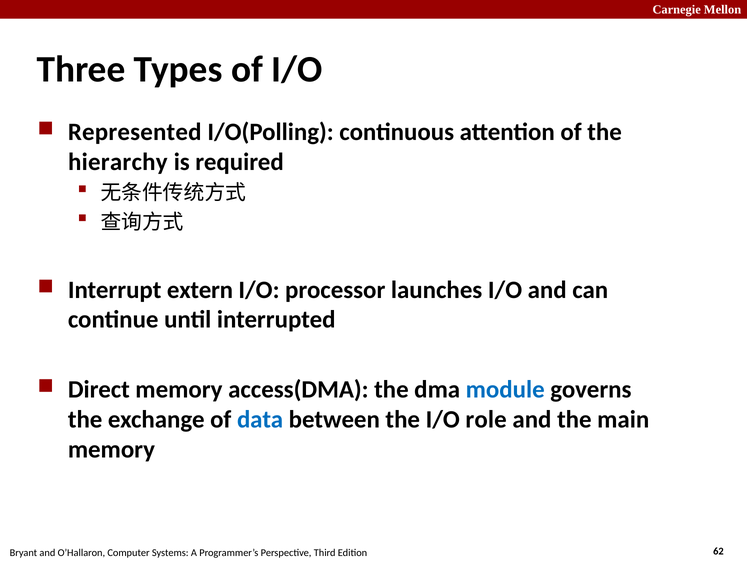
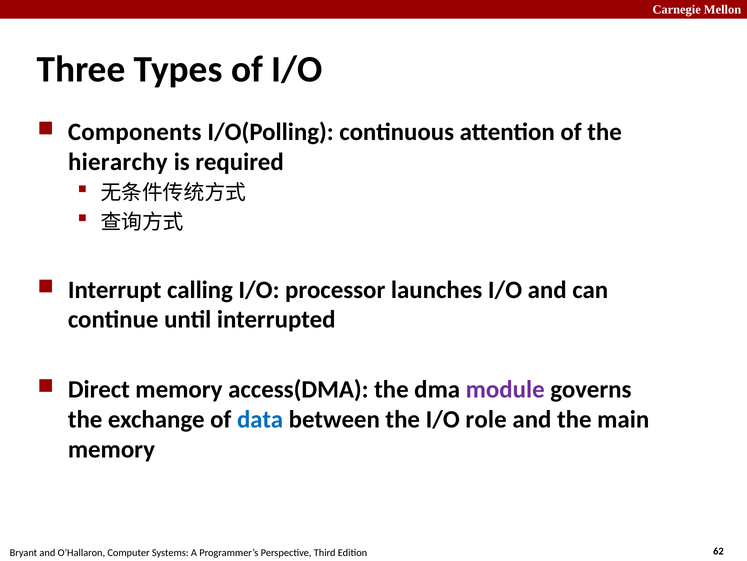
Represented: Represented -> Components (135, 132)
extern: extern -> calling (200, 289)
module colour: blue -> purple (505, 389)
